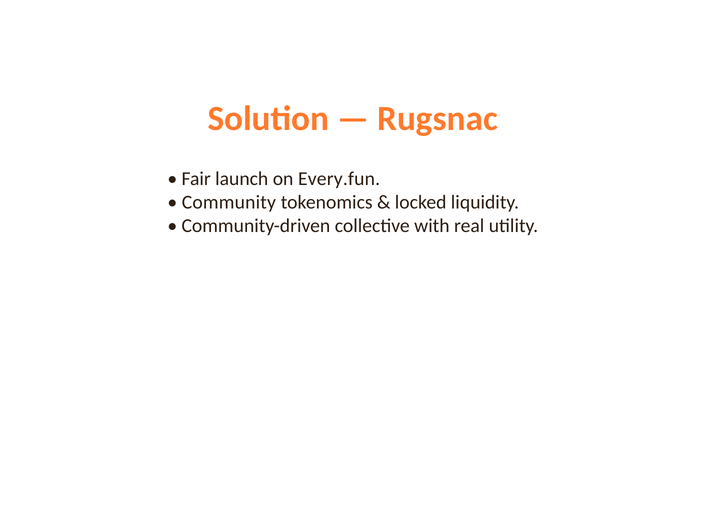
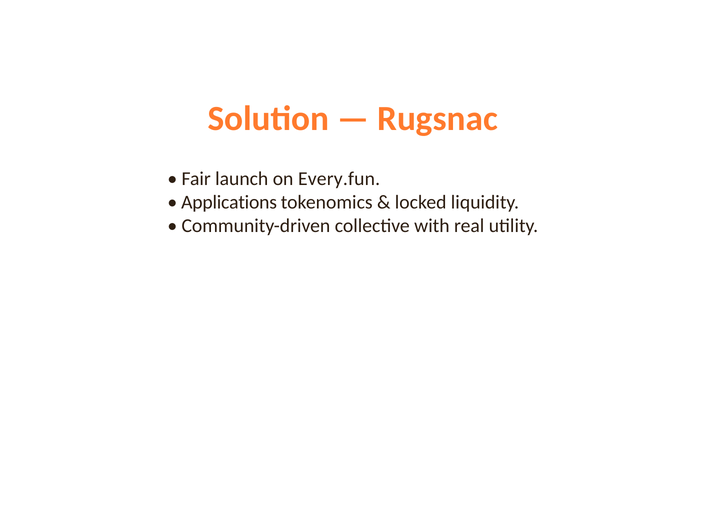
Community: Community -> Applications (229, 203)
